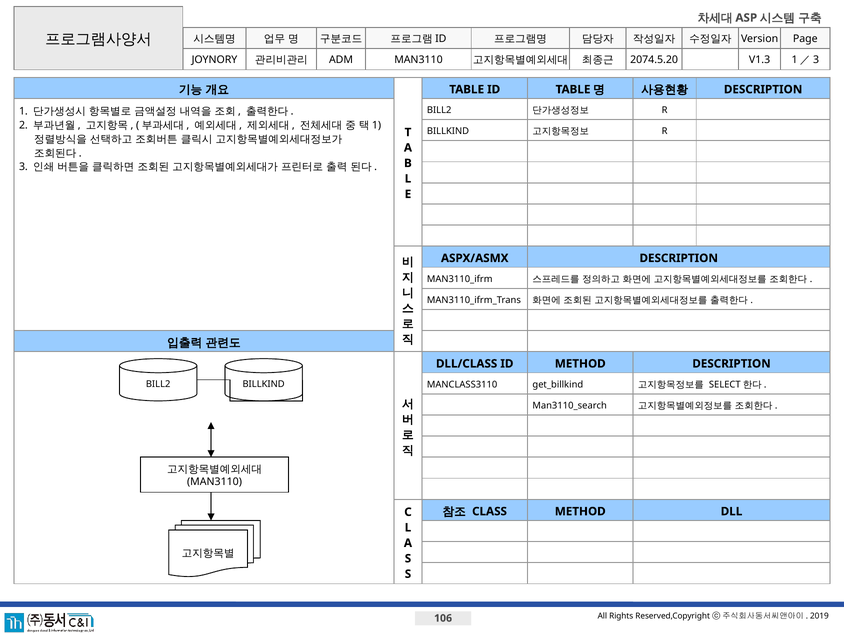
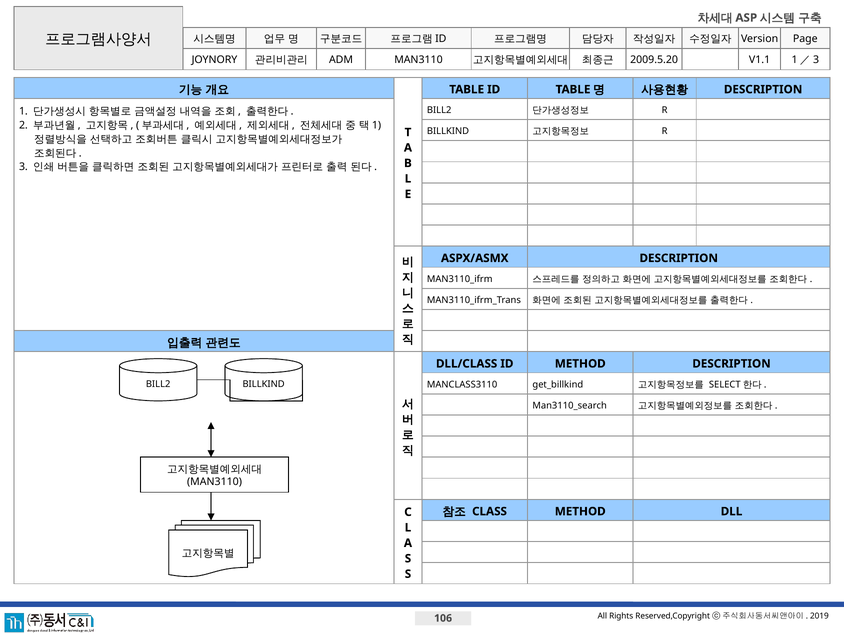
2074.5.20: 2074.5.20 -> 2009.5.20 (654, 60)
V1.3: V1.3 -> V1.1 (760, 60)
